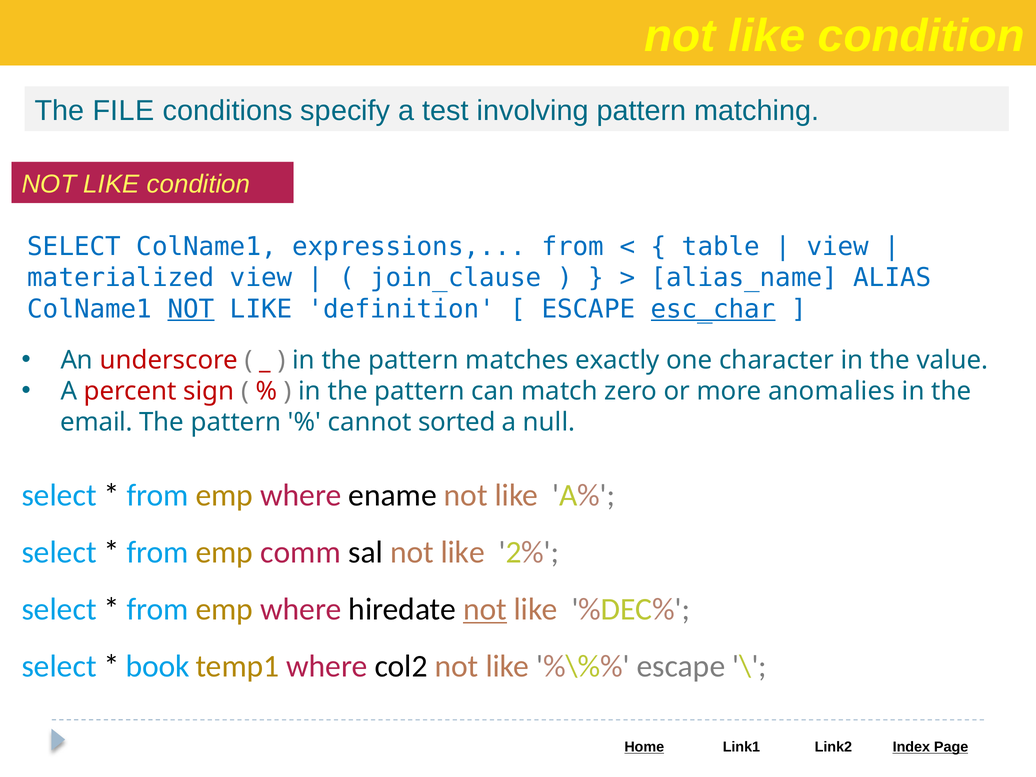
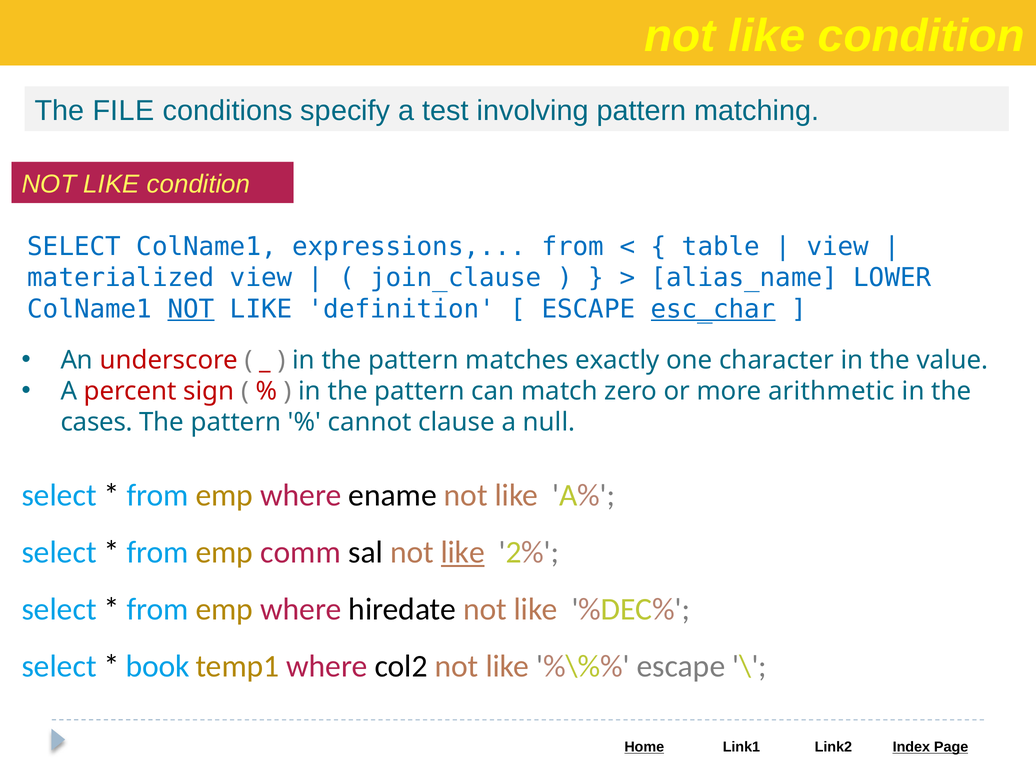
ALIAS: ALIAS -> LOWER (892, 278)
anomalies: anomalies -> arithmetic (831, 391)
email: email -> cases (97, 422)
sorted: sorted -> clause (457, 422)
like underline: none -> present (463, 552)
not underline: present -> none (485, 609)
